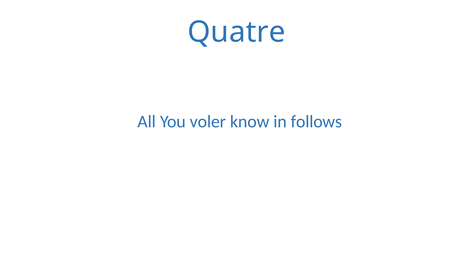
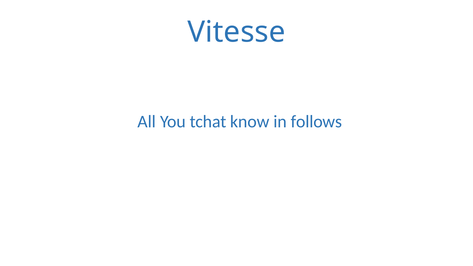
Quatre: Quatre -> Vitesse (236, 32)
voler: voler -> tchat (208, 122)
